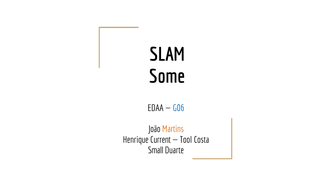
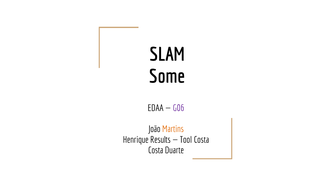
G06 colour: blue -> purple (179, 108)
Current: Current -> Results (160, 140)
Small: Small -> Costa (156, 150)
